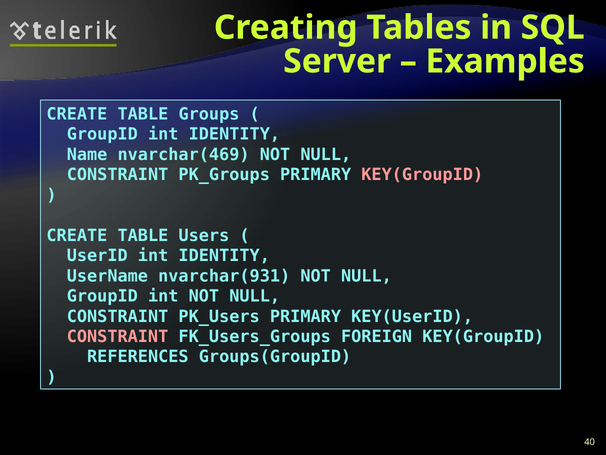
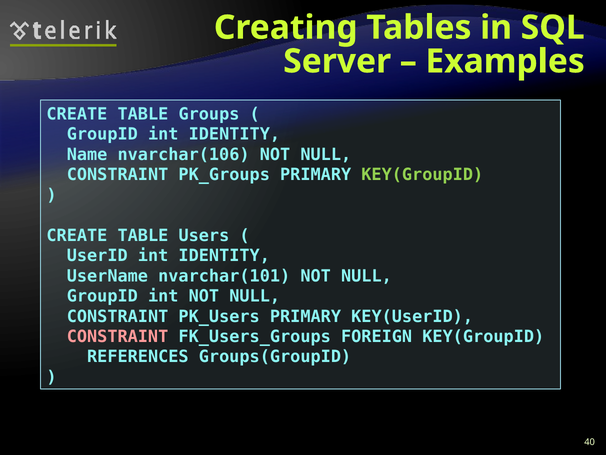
nvarchar(469: nvarchar(469 -> nvarchar(106 (184, 154)
KEY(GroupID colour: pink -> light green (422, 175)
nvarchar(931: nvarchar(931 -> nvarchar(101 (224, 276)
